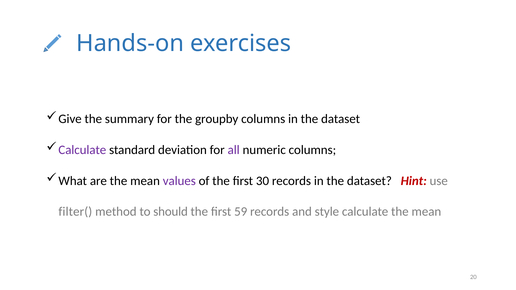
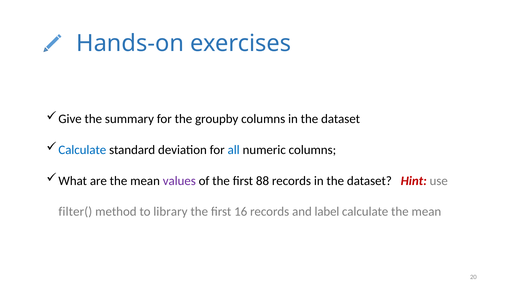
Calculate colour: purple -> blue (82, 150)
all colour: purple -> blue (234, 150)
30: 30 -> 88 (263, 181)
should: should -> library (170, 212)
59: 59 -> 16 (241, 212)
style: style -> label (327, 212)
